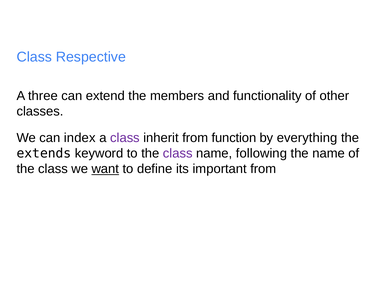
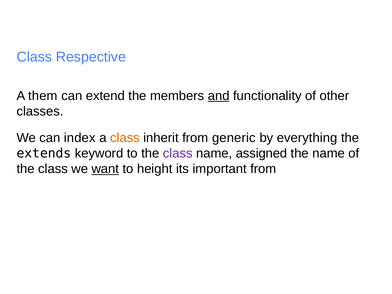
three: three -> them (43, 96)
and underline: none -> present (219, 96)
class colour: purple -> orange (125, 138)
function: function -> generic (234, 138)
following: following -> assigned (262, 153)
define: define -> height (155, 169)
